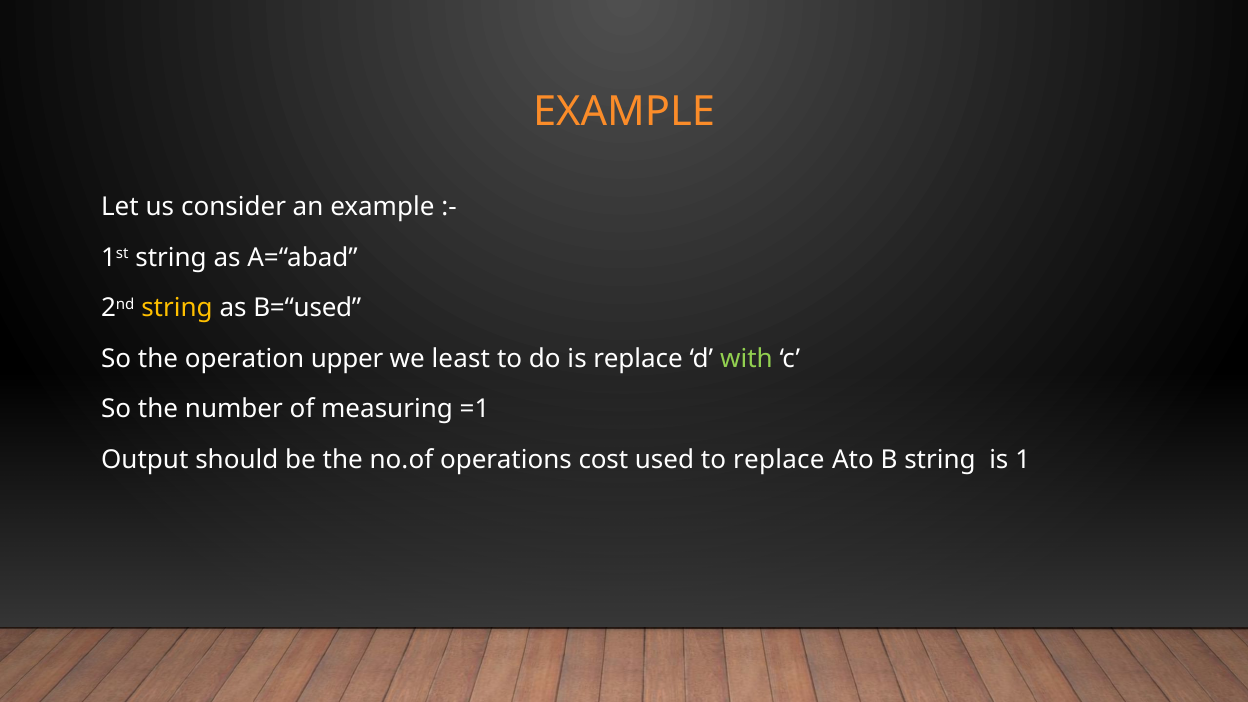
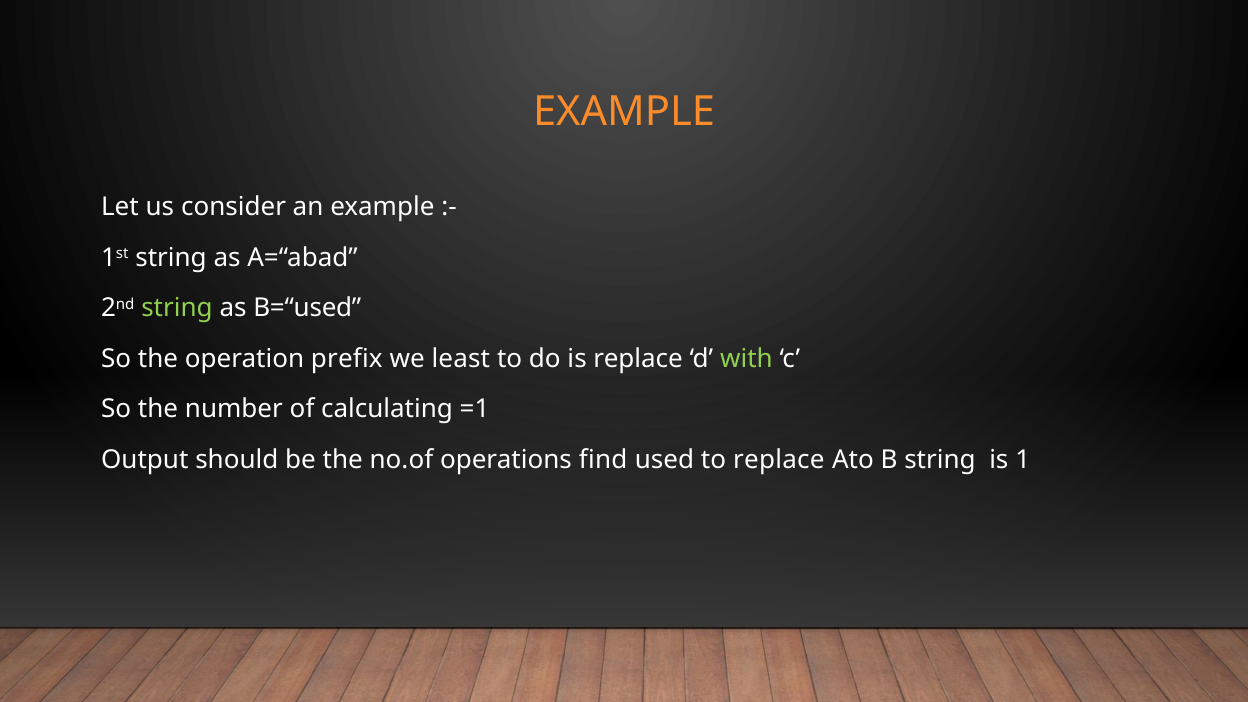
string colour: yellow -> light green (177, 308)
upper: upper -> prefix (347, 359)
measuring: measuring -> calculating (387, 409)
cost: cost -> find (603, 460)
